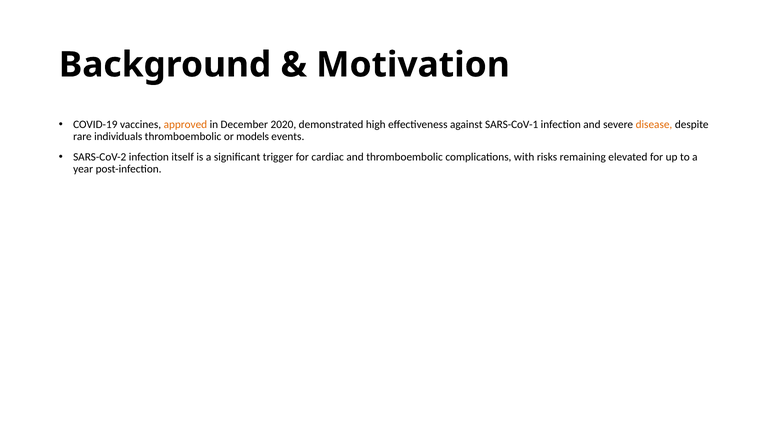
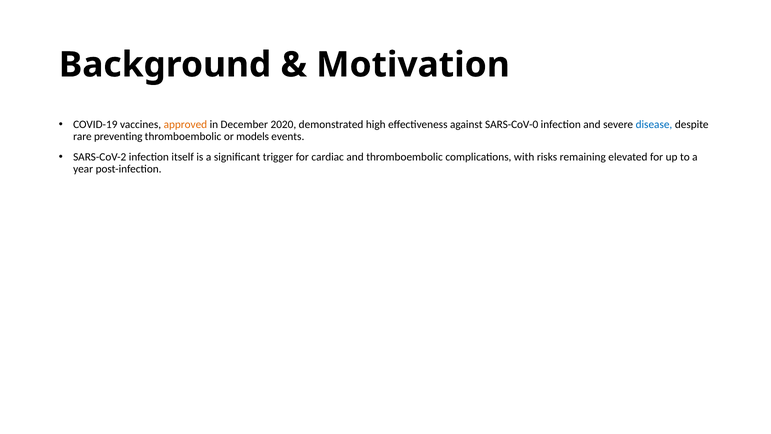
SARS-CoV-1: SARS-CoV-1 -> SARS-CoV-0 (512, 124)
disease colour: orange -> blue (654, 124)
individuals: individuals -> preventing (118, 137)
